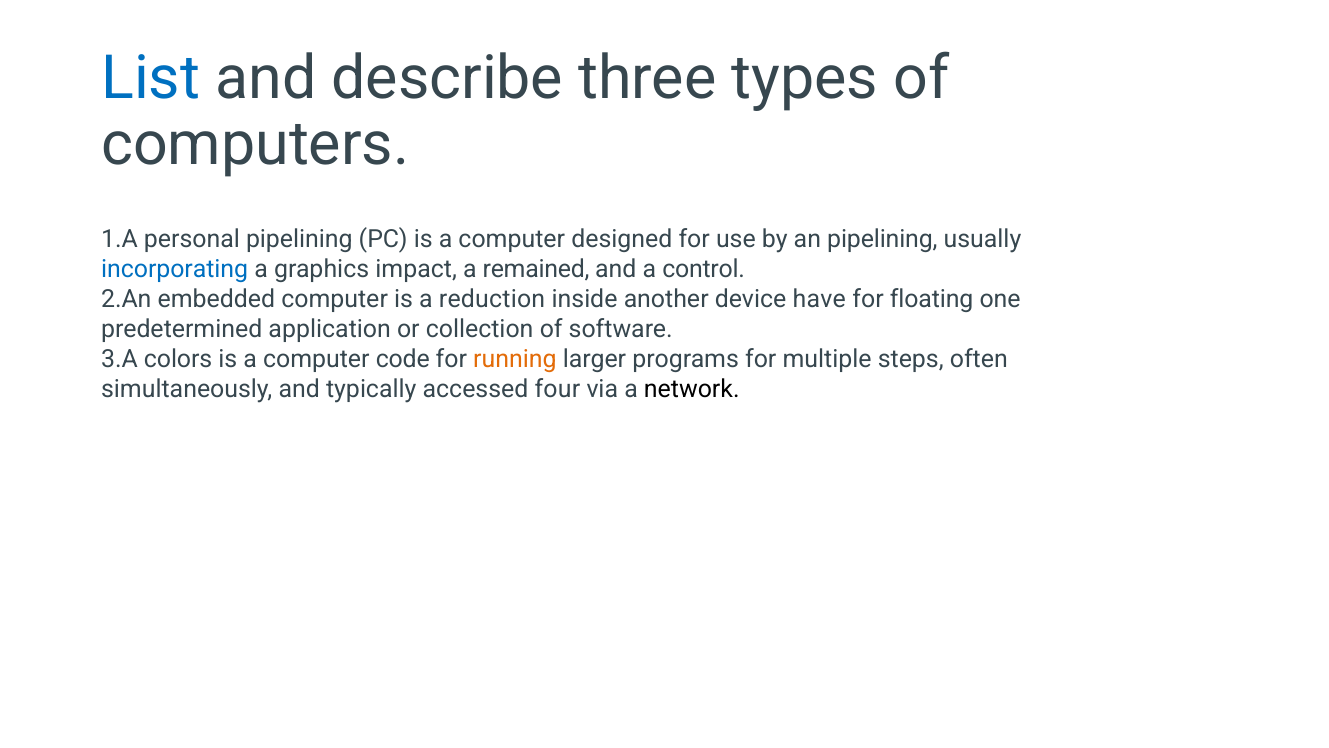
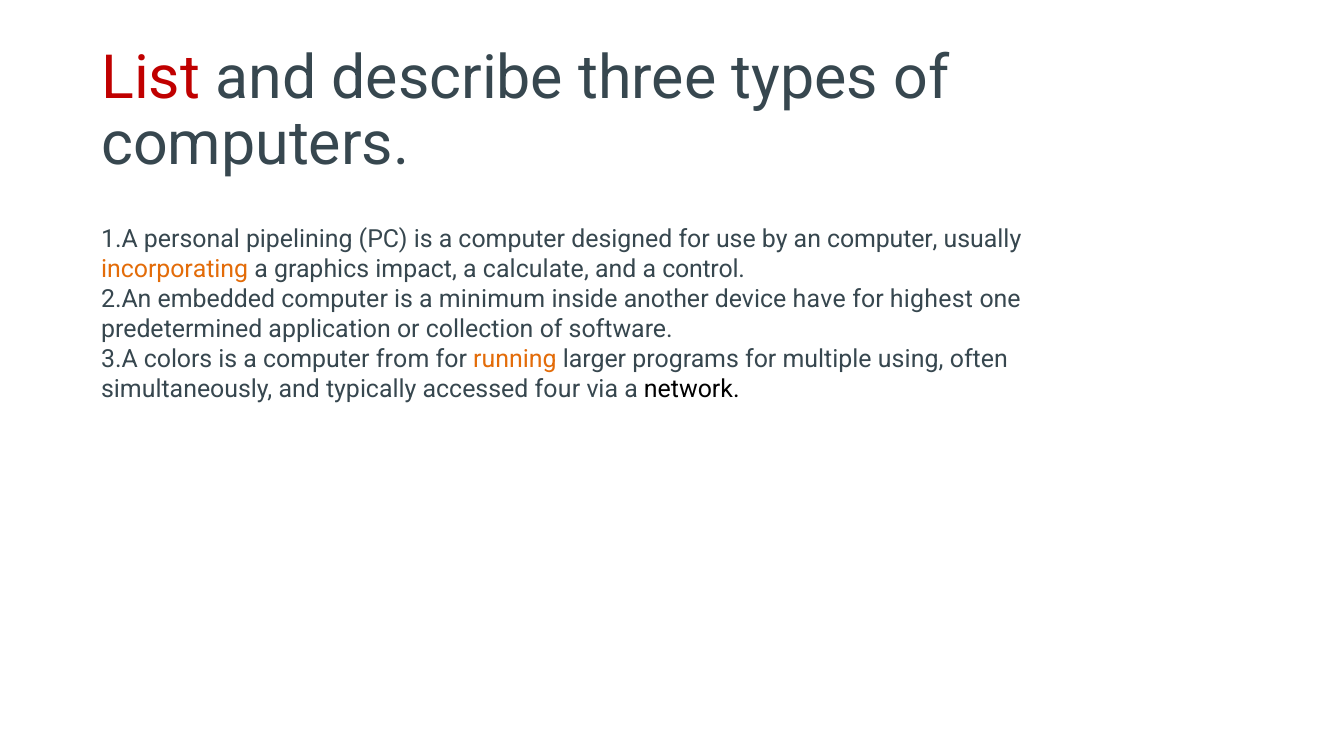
List colour: blue -> red (151, 79)
an pipelining: pipelining -> computer (882, 239)
incorporating colour: blue -> orange (175, 269)
remained: remained -> calculate (536, 269)
reduction: reduction -> minimum (492, 299)
floating: floating -> highest (931, 299)
code: code -> from (403, 359)
steps: steps -> using (911, 359)
